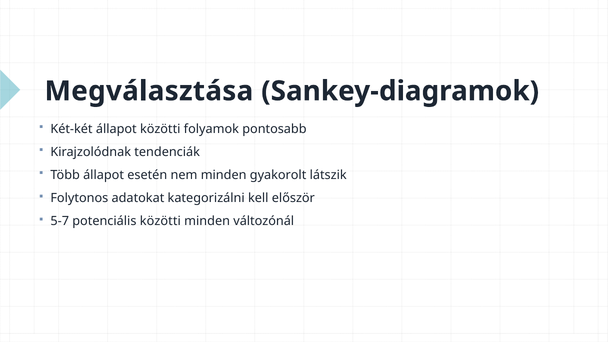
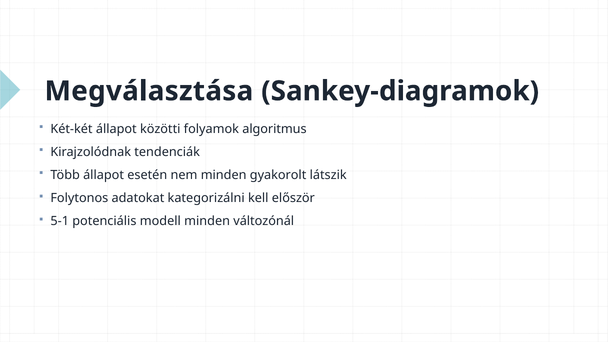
pontosabb: pontosabb -> algoritmus (274, 129)
5-7: 5-7 -> 5-1 (60, 221)
potenciális közötti: közötti -> modell (160, 221)
